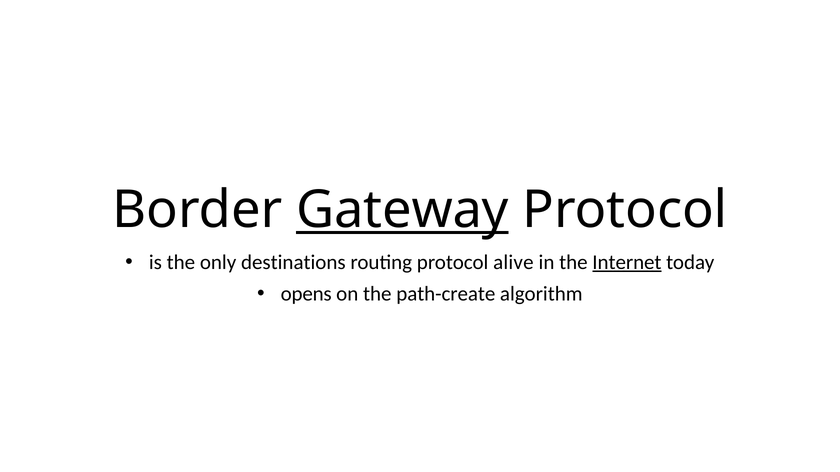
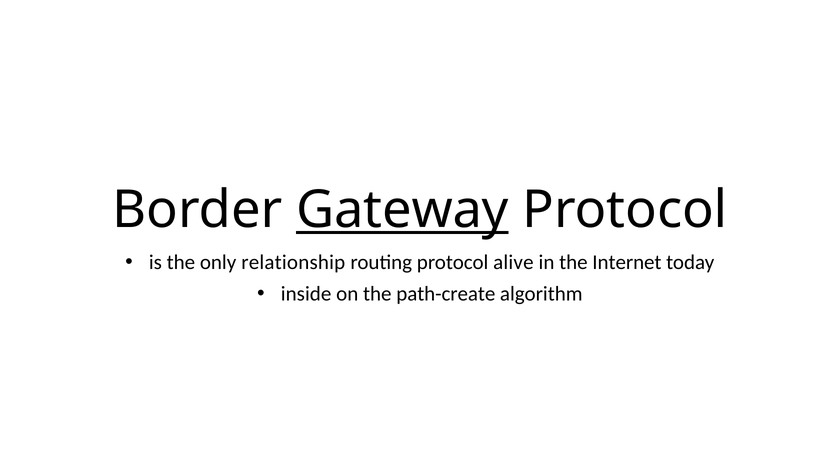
destinations: destinations -> relationship (293, 263)
Internet underline: present -> none (627, 263)
opens: opens -> inside (306, 294)
